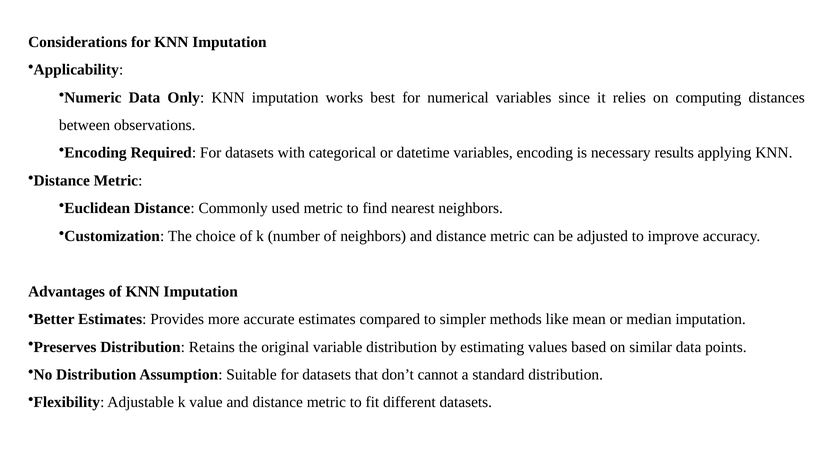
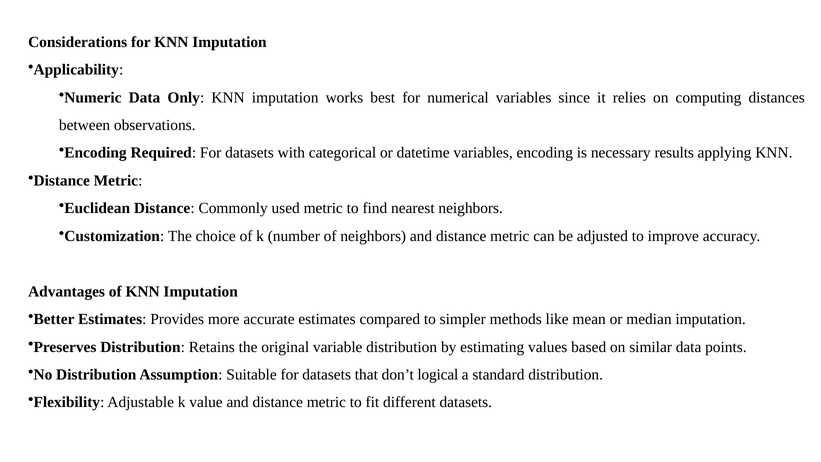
cannot: cannot -> logical (438, 374)
